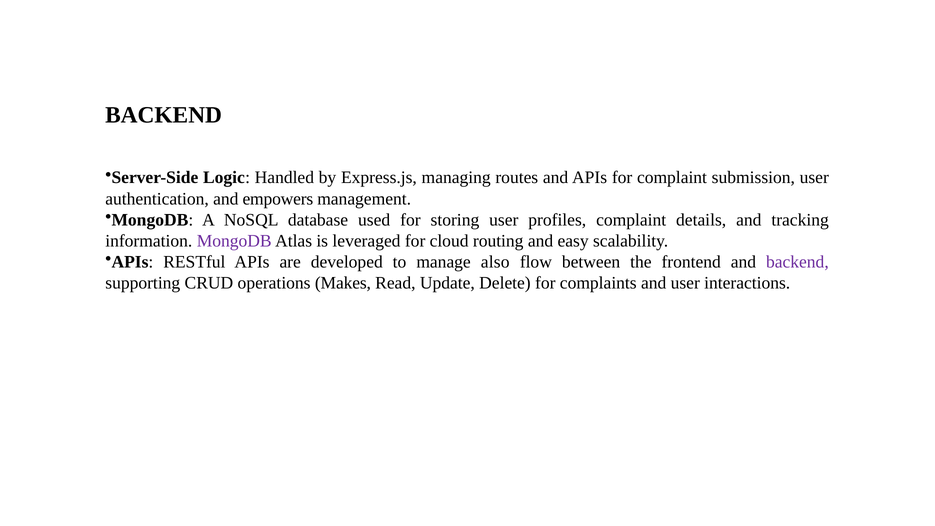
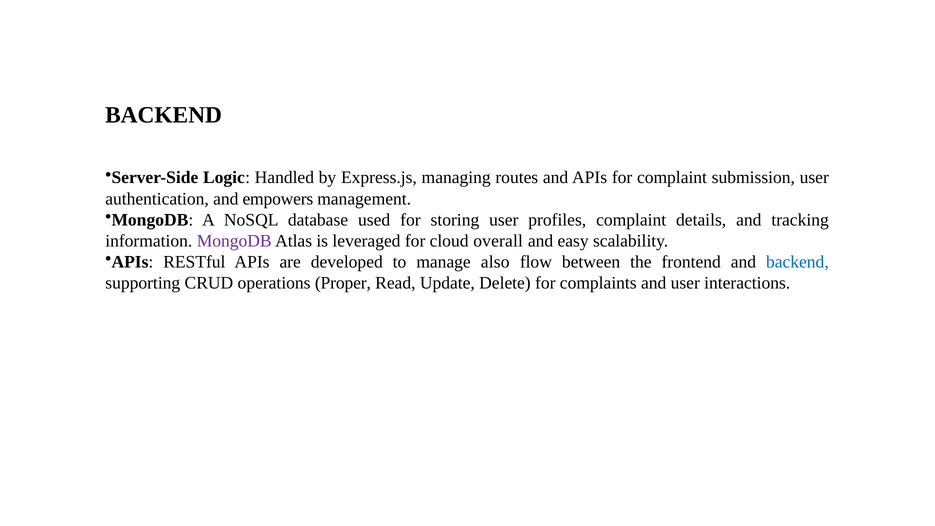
routing: routing -> overall (498, 241)
backend colour: purple -> blue (797, 262)
Makes: Makes -> Proper (343, 283)
